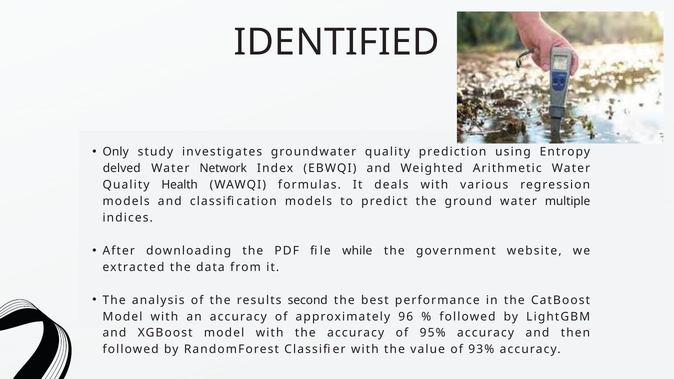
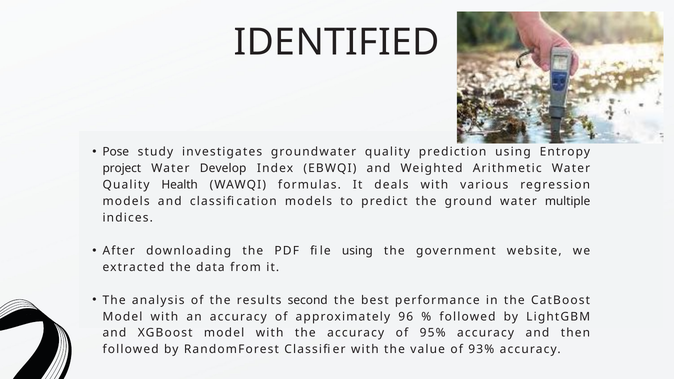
Only: Only -> Pose (116, 152)
delved: delved -> project (122, 168)
Network: Network -> Develop (223, 168)
file while: while -> using (357, 251)
